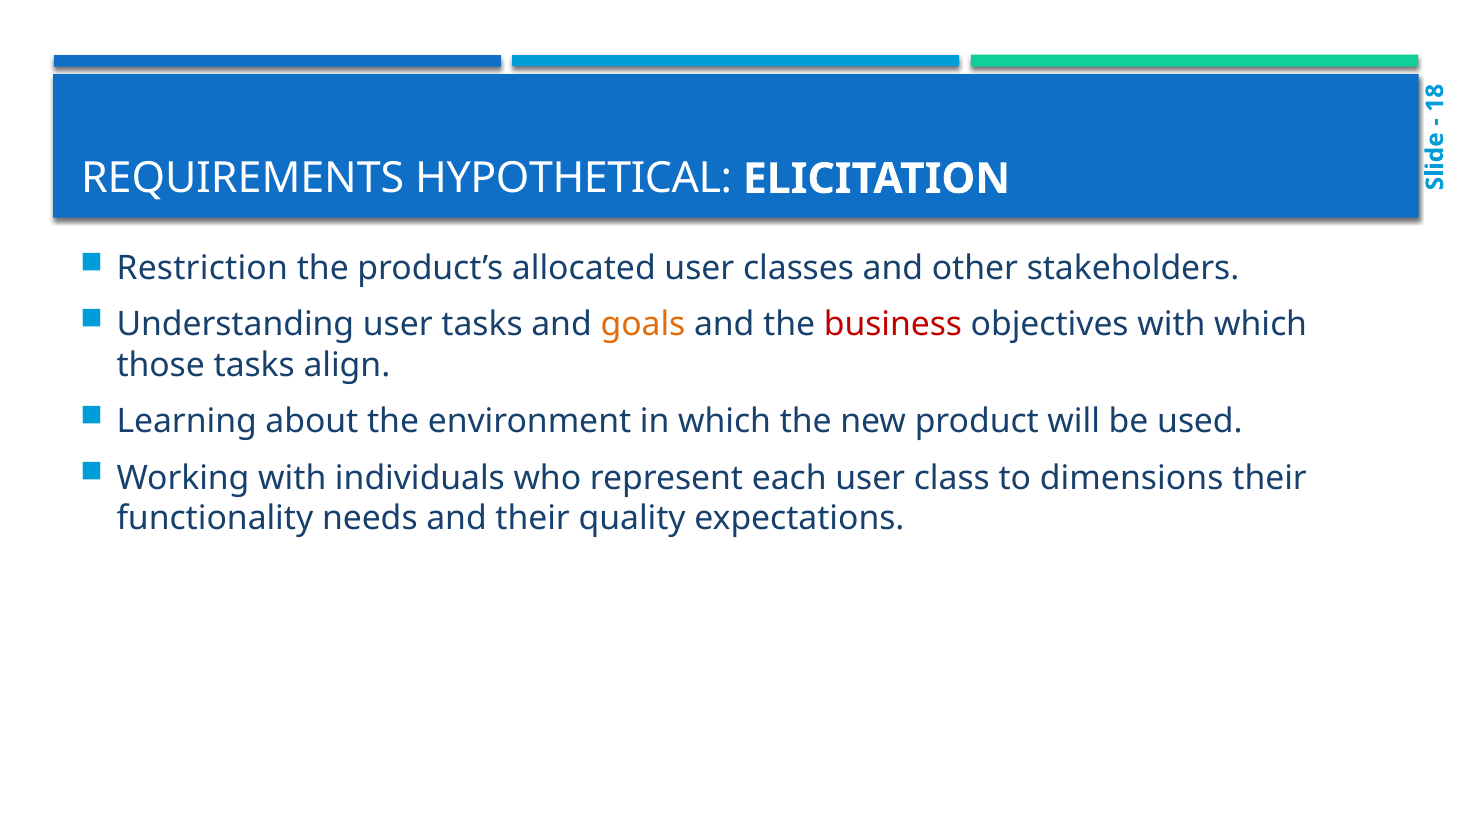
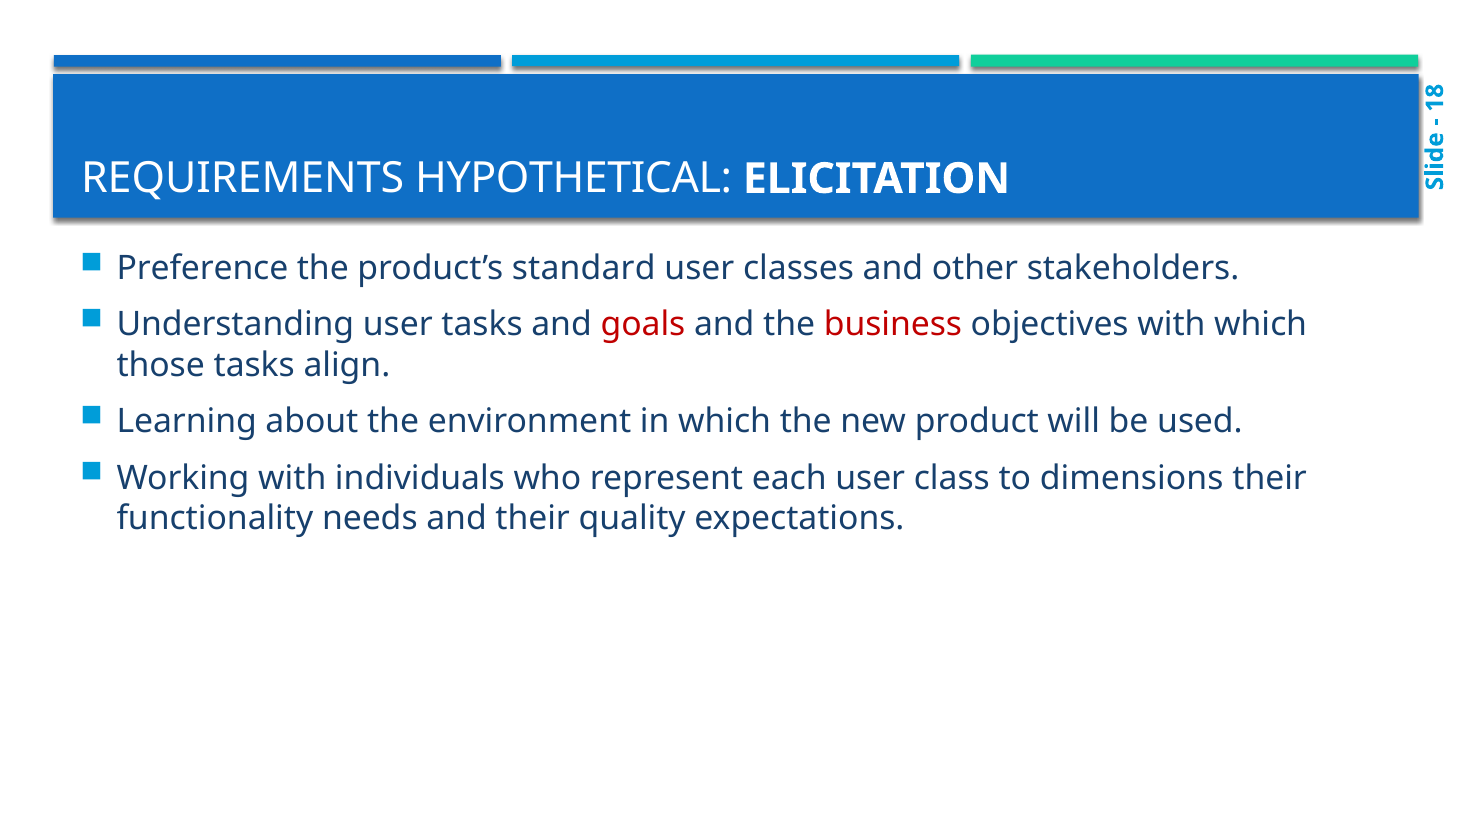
Restriction: Restriction -> Preference (202, 268)
allocated: allocated -> standard (584, 268)
goals colour: orange -> red (643, 325)
